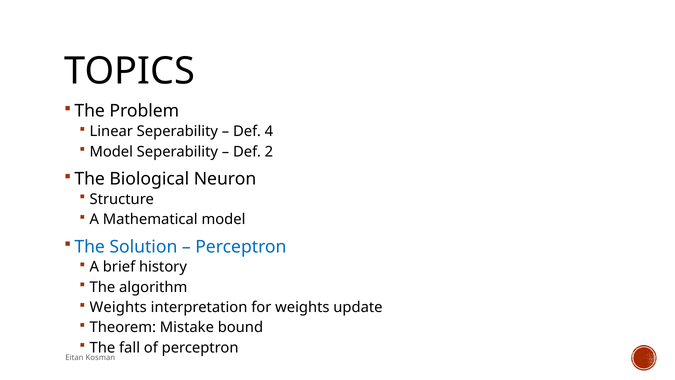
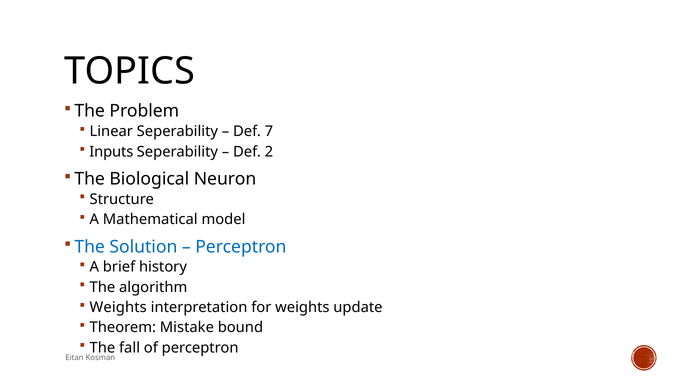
4: 4 -> 7 (269, 131)
Model: Model -> Inputs (111, 152)
